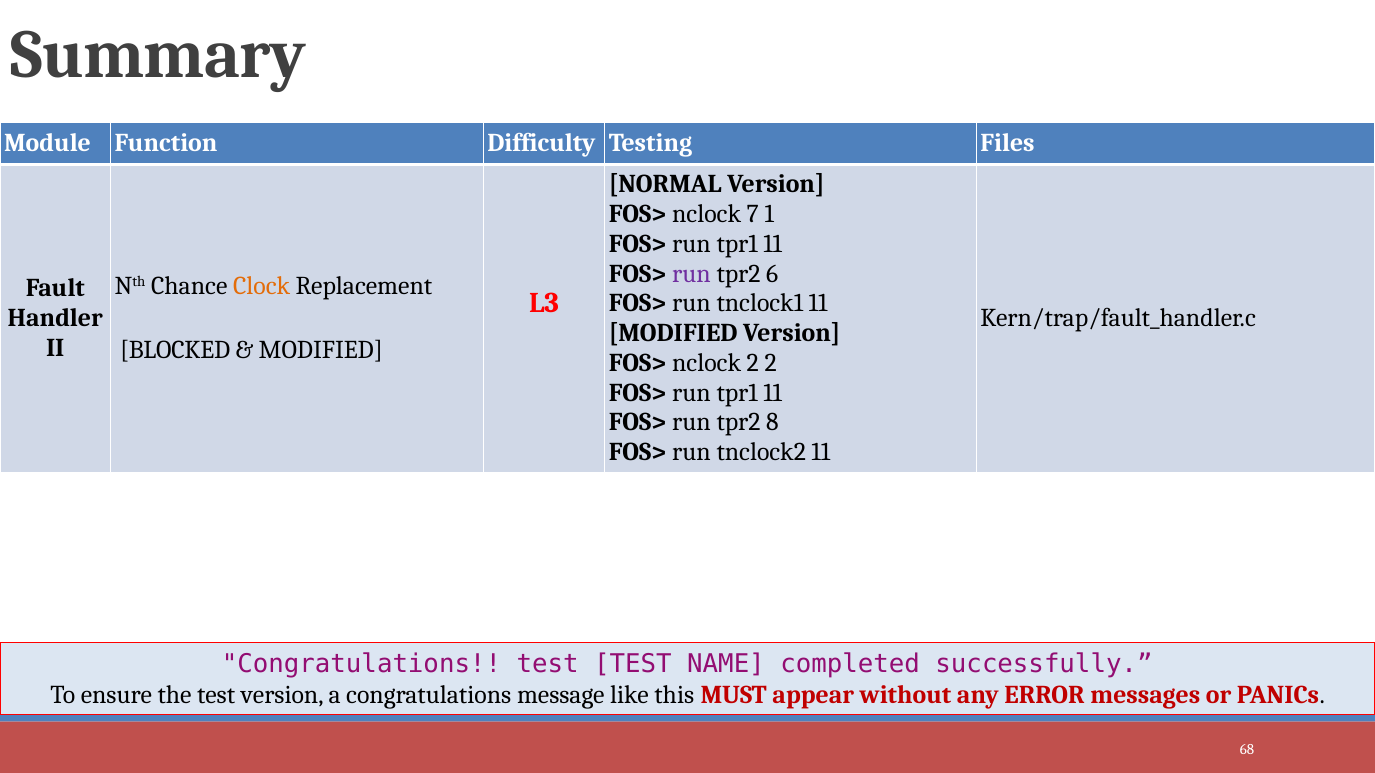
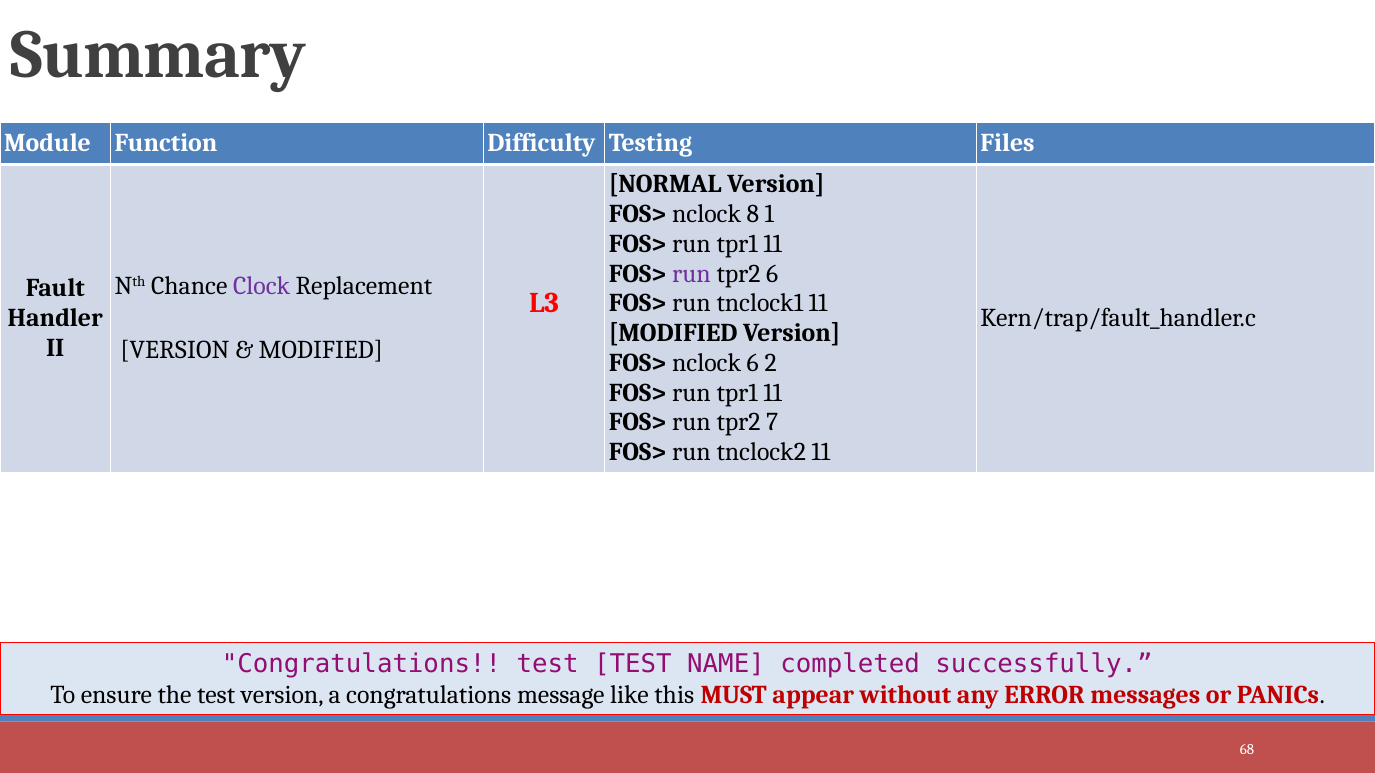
7: 7 -> 8 (753, 214)
Clock colour: orange -> purple (262, 286)
BLOCKED: BLOCKED -> VERSION (175, 350)
nclock 2: 2 -> 6 (753, 363)
8: 8 -> 7 (772, 423)
